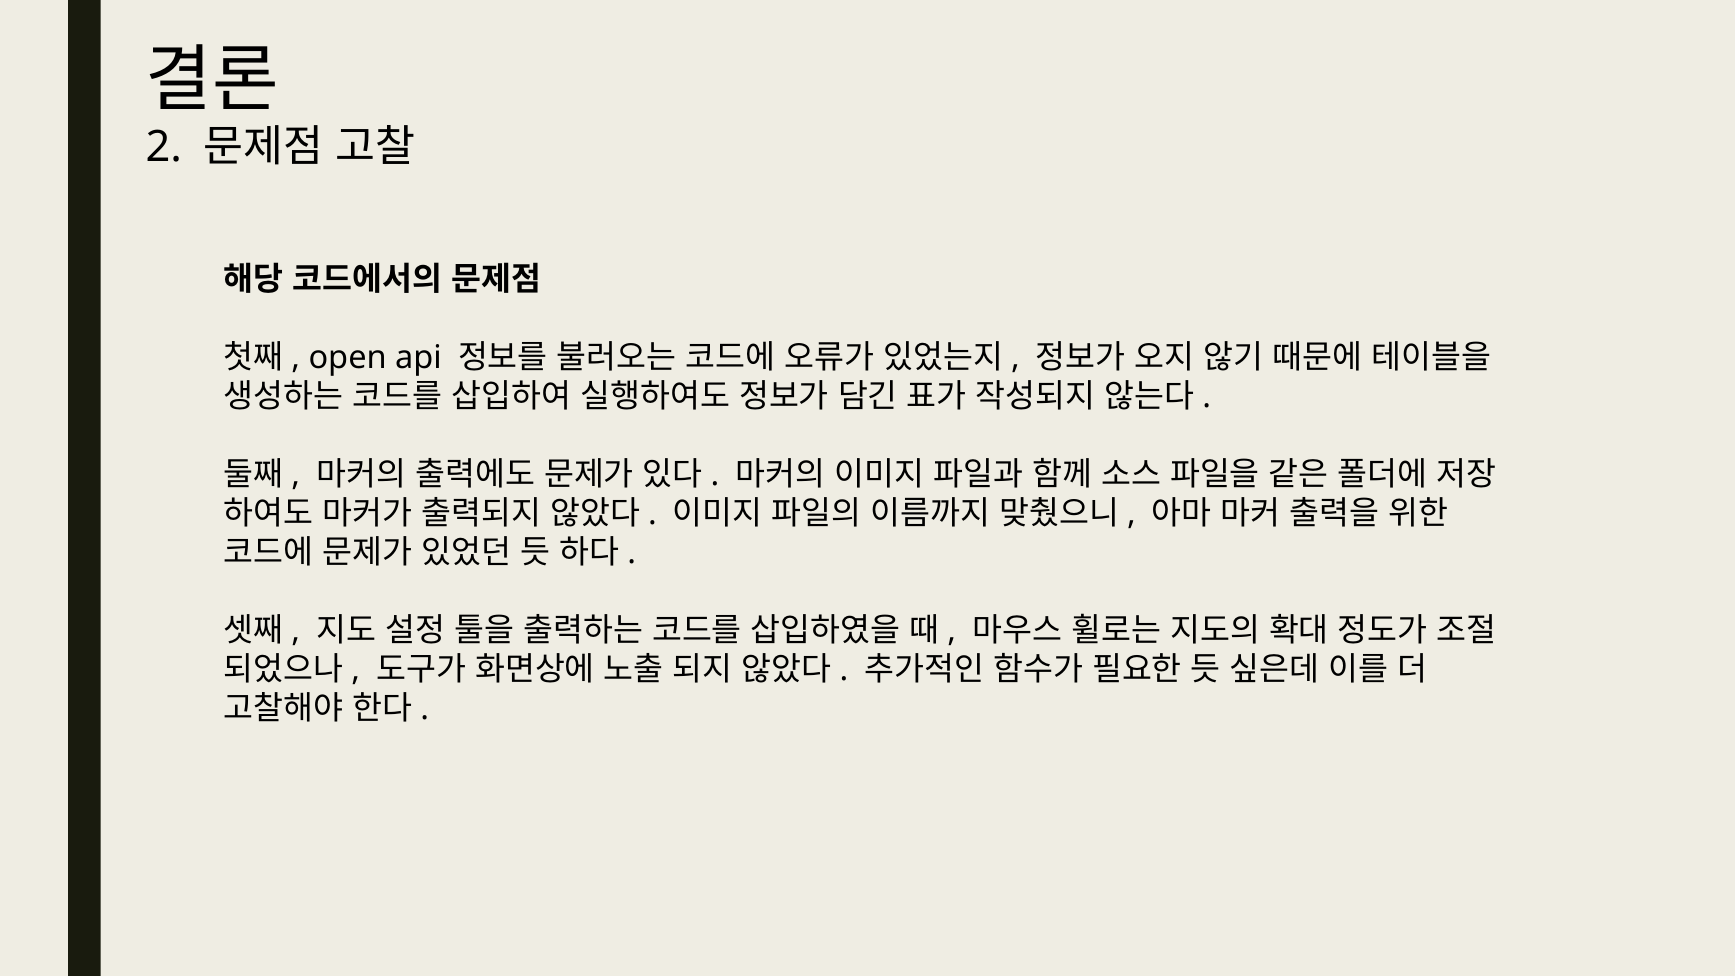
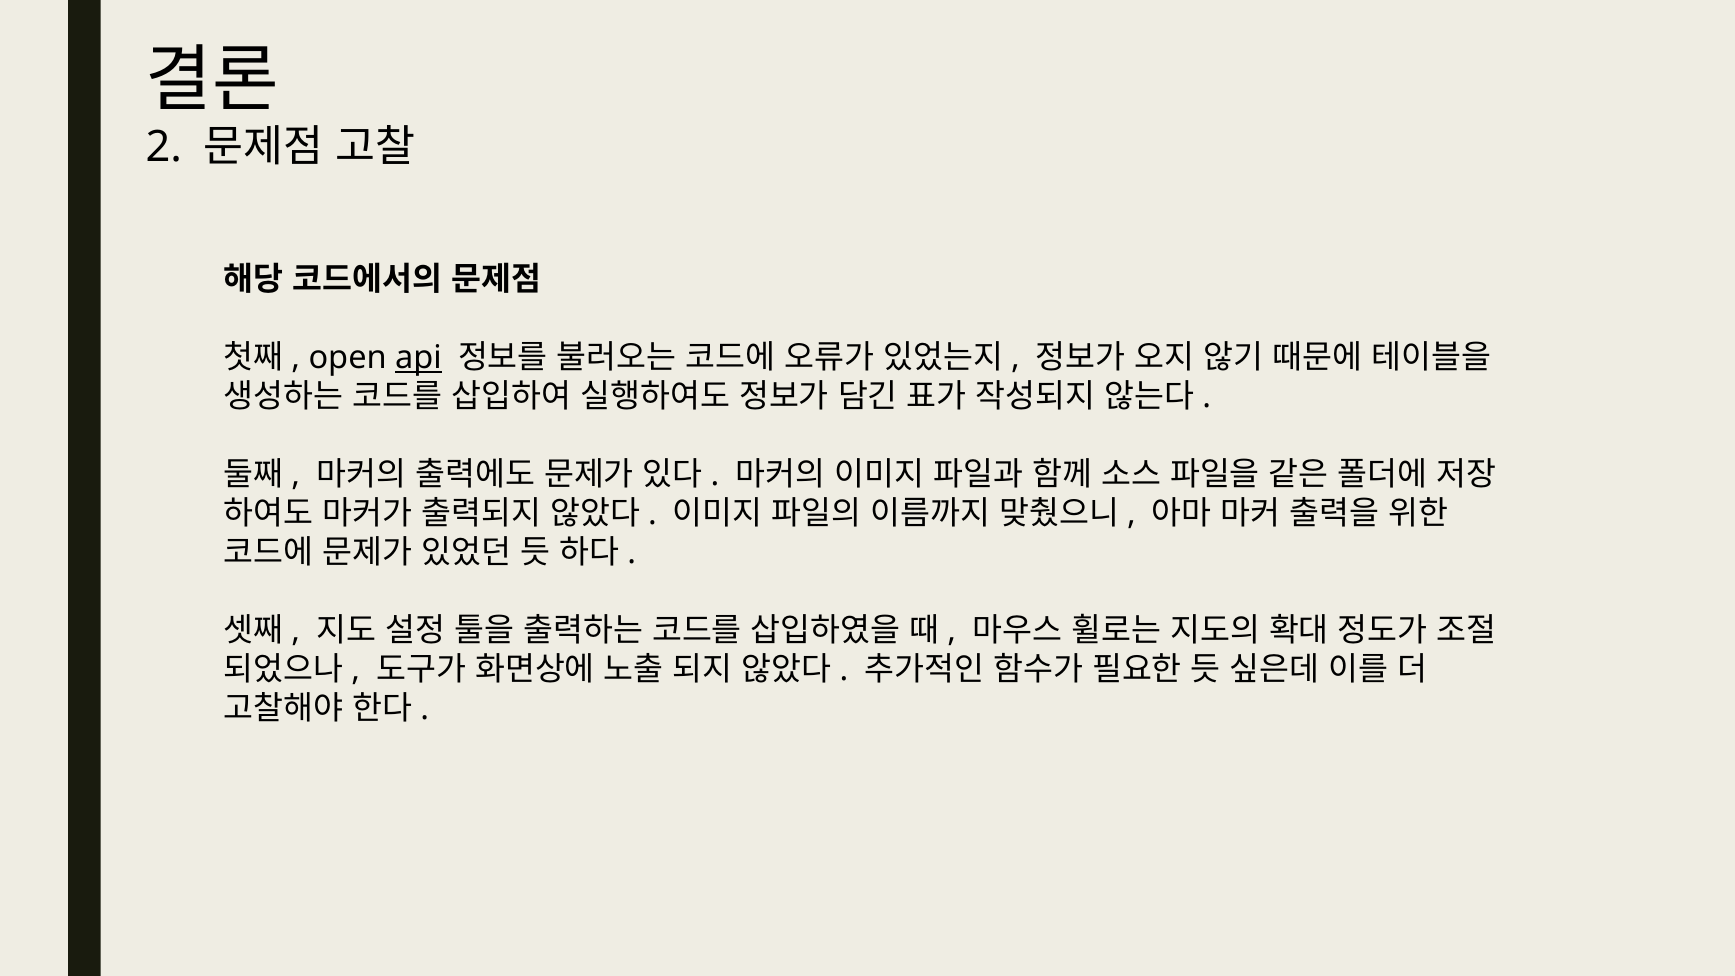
api underline: none -> present (418, 358)
